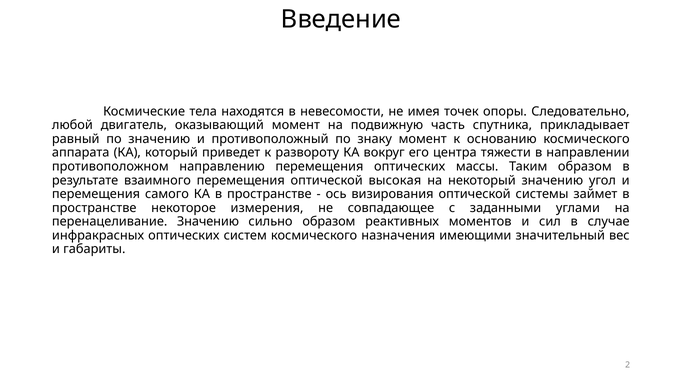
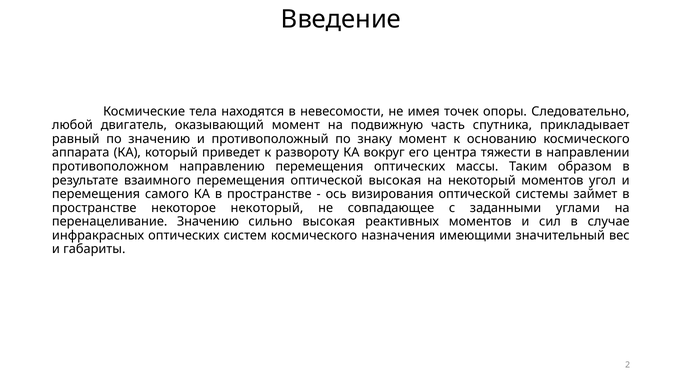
некоторый значению: значению -> моментов (552, 181)
некоторое измерения: измерения -> некоторый (267, 208)
сильно образом: образом -> высокая (329, 222)
